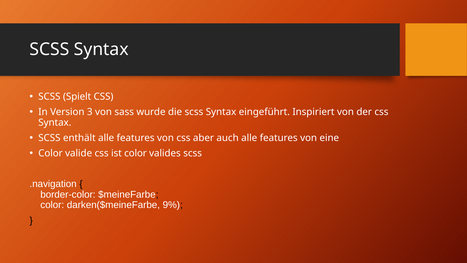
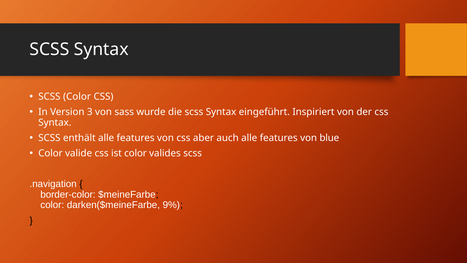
SCSS Spielt: Spielt -> Color (77, 96)
eine: eine -> blue (329, 138)
